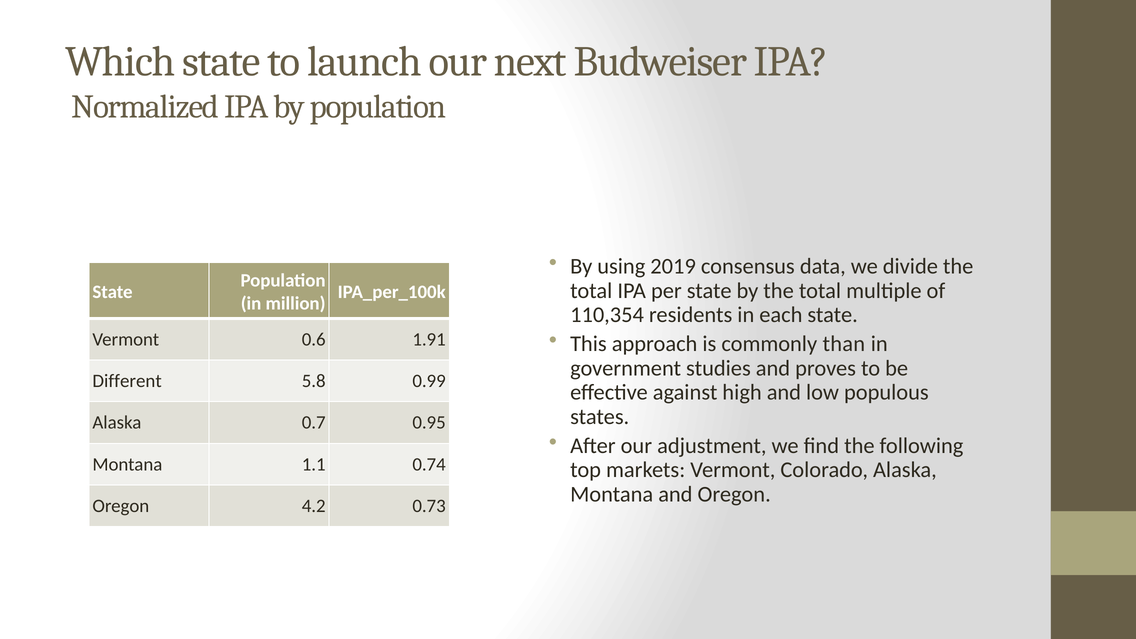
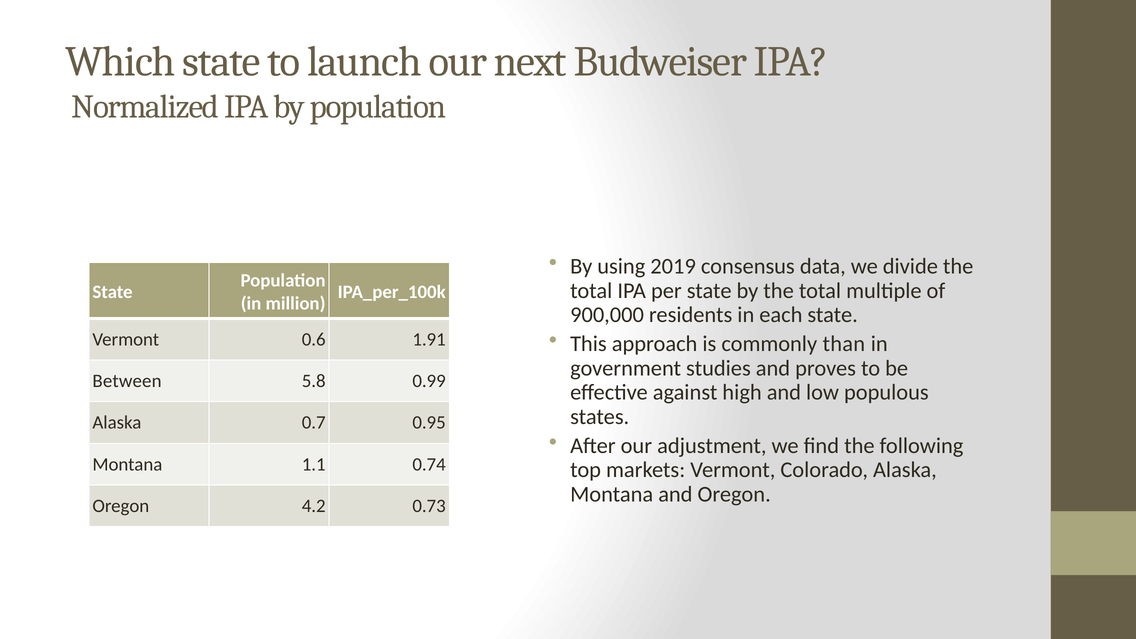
110,354: 110,354 -> 900,000 (607, 315)
Different: Different -> Between (127, 381)
